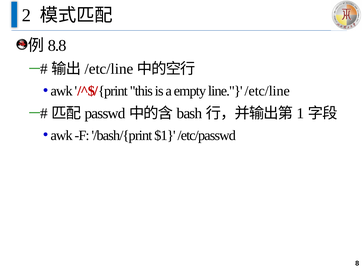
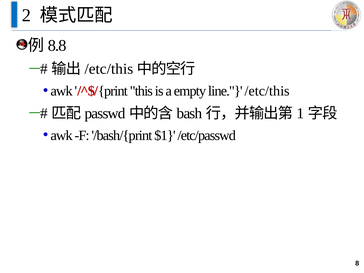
/etc/line: /etc/line -> /etc/this (109, 69)
line /etc/line: /etc/line -> /etc/this (267, 91)
